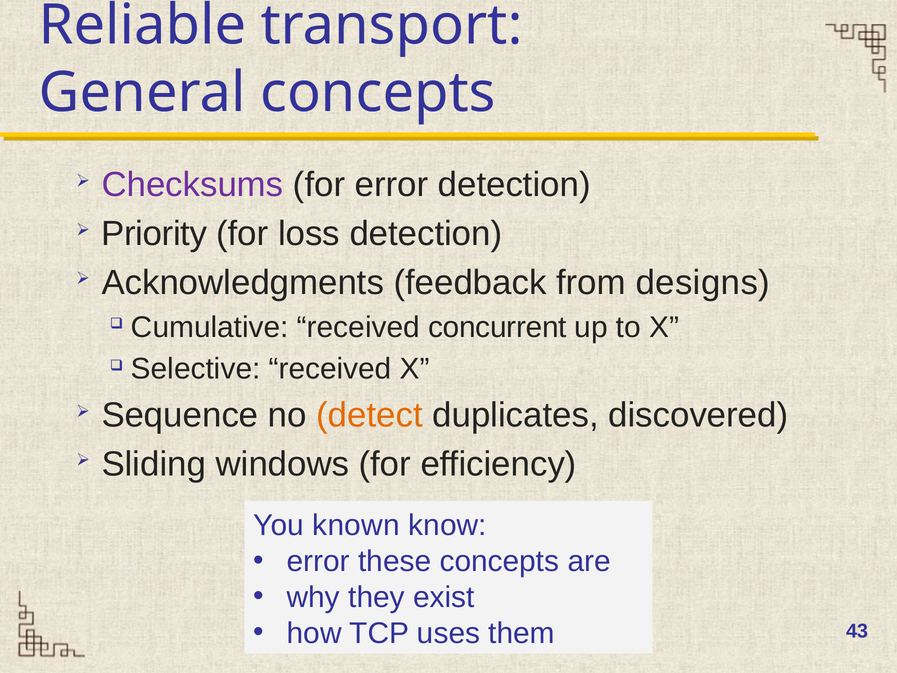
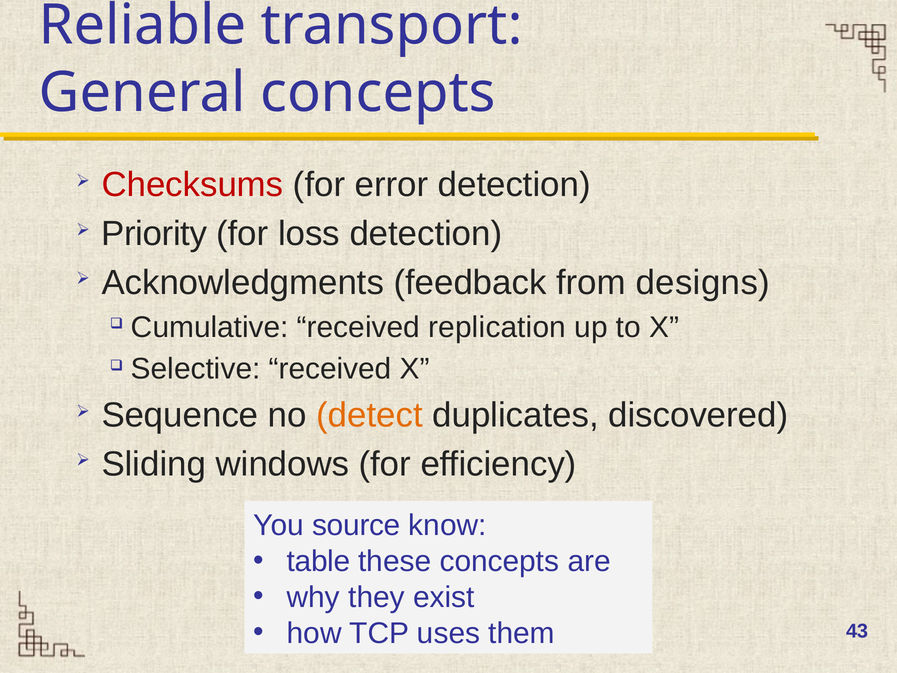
Checksums colour: purple -> red (192, 185)
concurrent: concurrent -> replication (497, 327)
known: known -> source (356, 525)
error: error -> table (319, 561)
